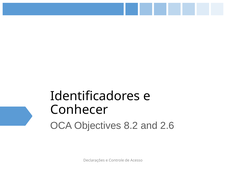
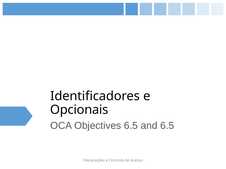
Conhecer: Conhecer -> Opcionais (79, 110)
Objectives 8.2: 8.2 -> 6.5 (131, 126)
and 2.6: 2.6 -> 6.5 (167, 126)
